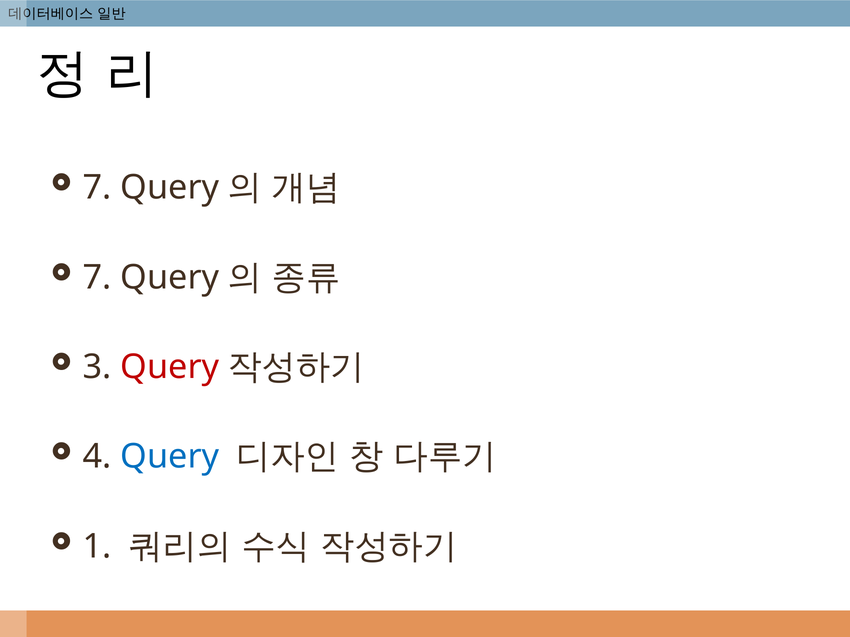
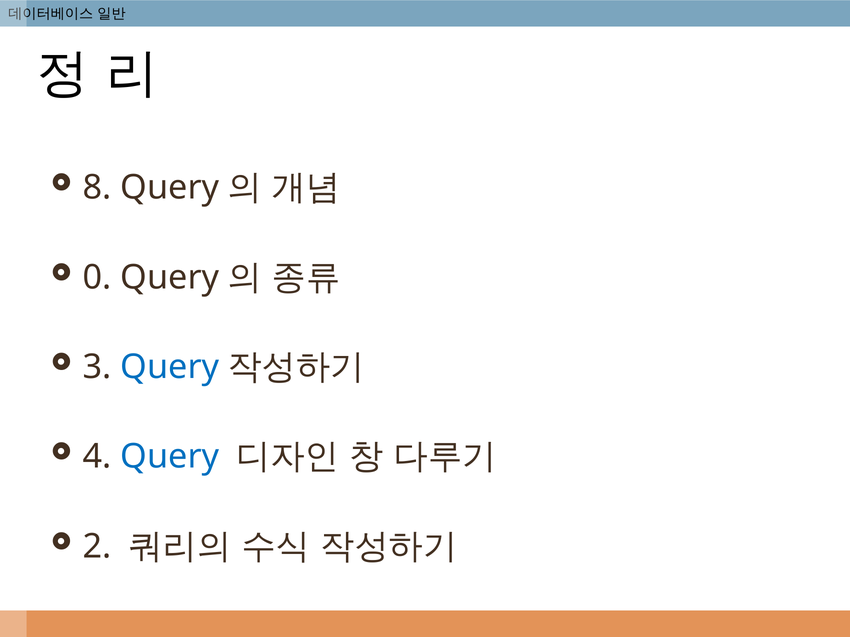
7: 7 -> 8 (97, 188)
7: 7 -> 0 (97, 278)
Query colour: red -> blue (170, 367)
1: 1 -> 2 (97, 547)
